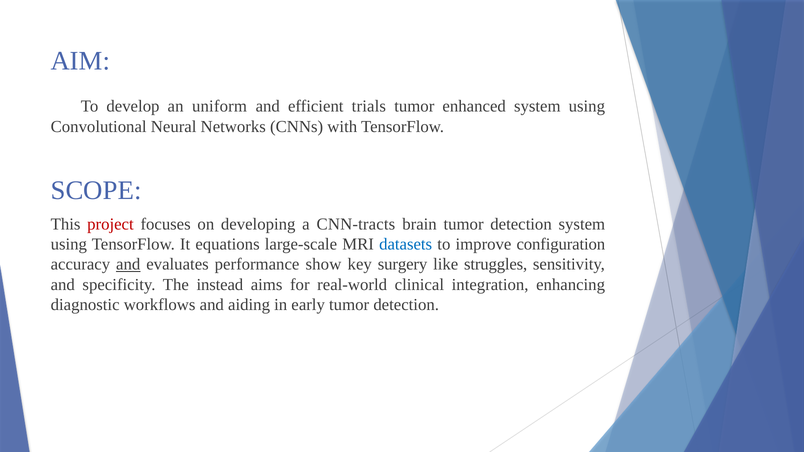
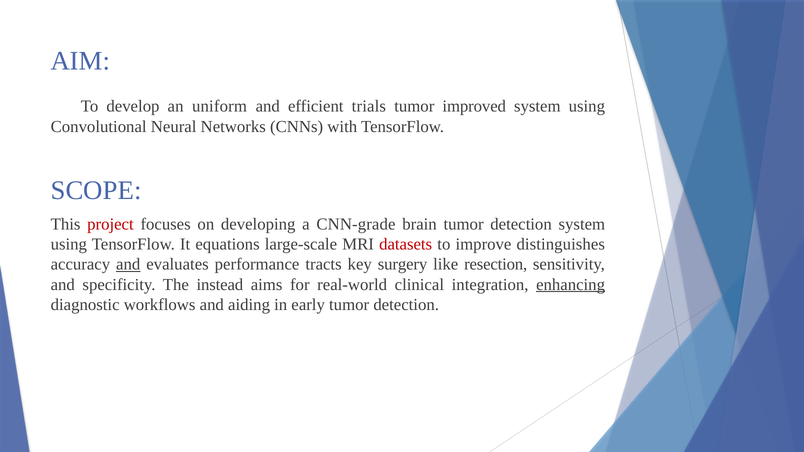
enhanced: enhanced -> improved (474, 107)
CNN-tracts: CNN-tracts -> CNN-grade (356, 224)
datasets colour: blue -> red (406, 244)
configuration: configuration -> distinguishes (561, 244)
show: show -> tracts (324, 265)
struggles: struggles -> resection (496, 265)
enhancing underline: none -> present (571, 285)
